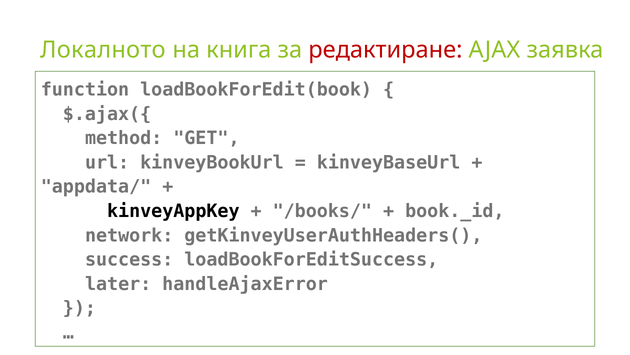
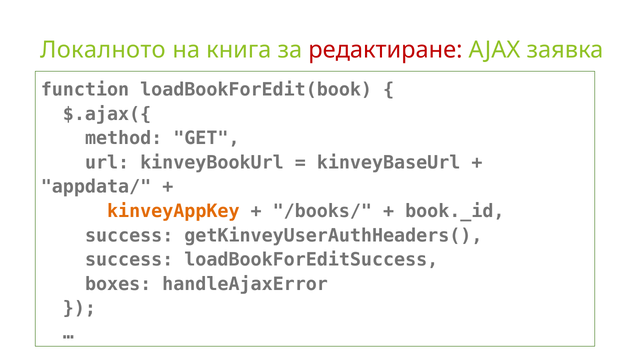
kinveyAppKey colour: black -> orange (173, 211)
network: network -> success (129, 235)
later: later -> boxes (118, 284)
